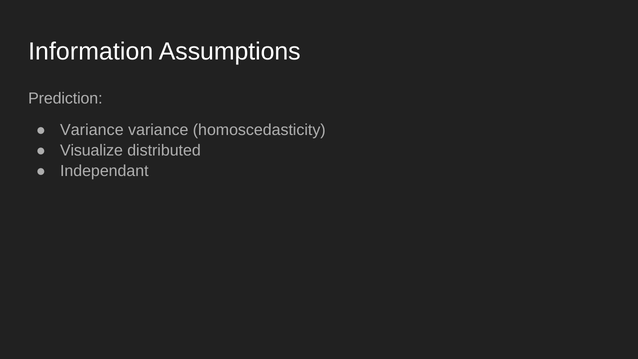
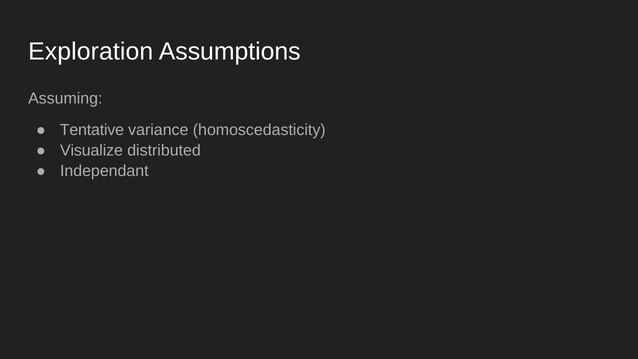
Information: Information -> Exploration (91, 52)
Prediction: Prediction -> Assuming (65, 99)
Variance: Variance -> Tentative (92, 130)
